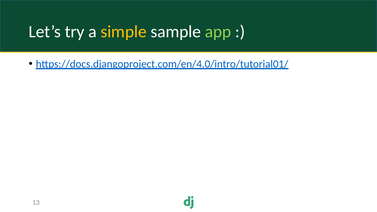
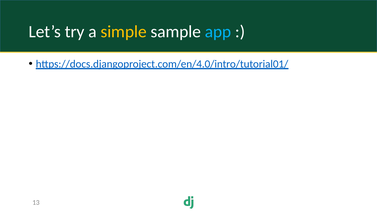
app colour: light green -> light blue (218, 32)
